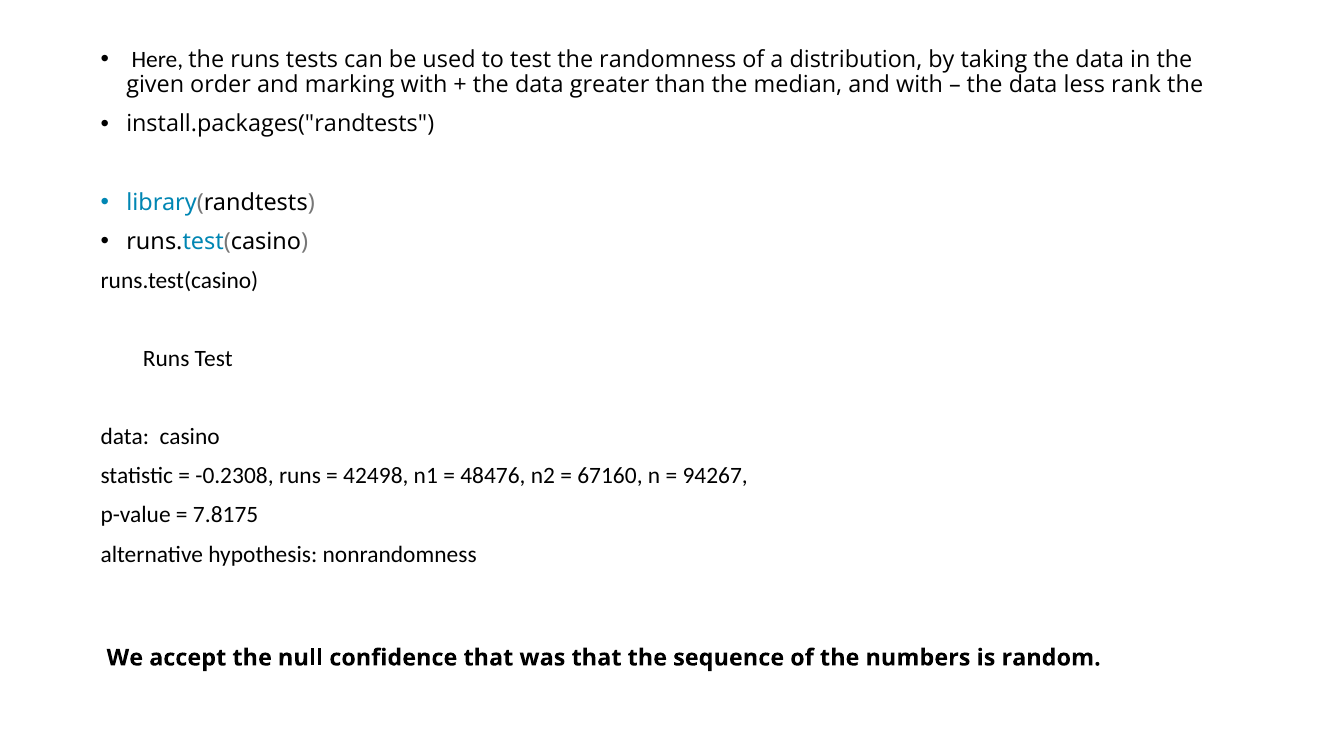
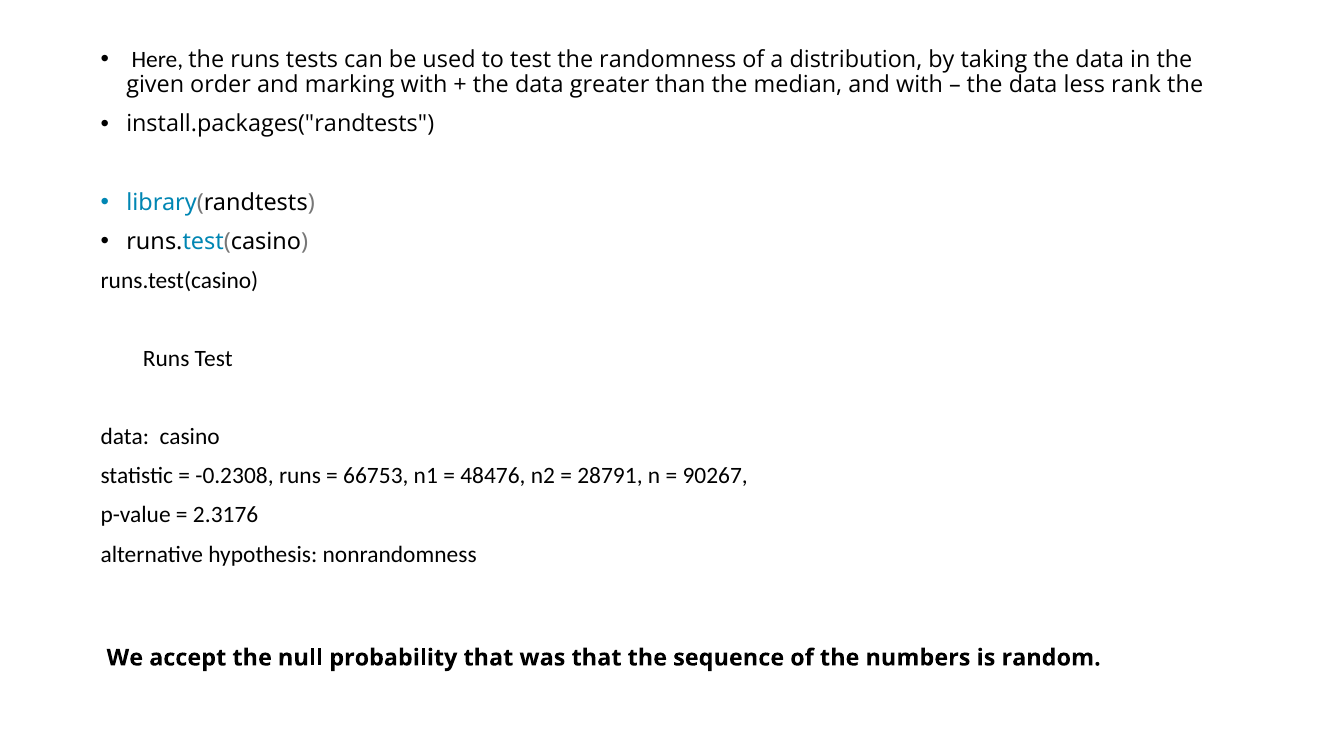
42498: 42498 -> 66753 (376, 476)
67160: 67160 -> 28791 (610, 476)
94267: 94267 -> 90267 (715, 476)
7.8175: 7.8175 -> 2.3176 (226, 515)
confidence: confidence -> probability (393, 657)
